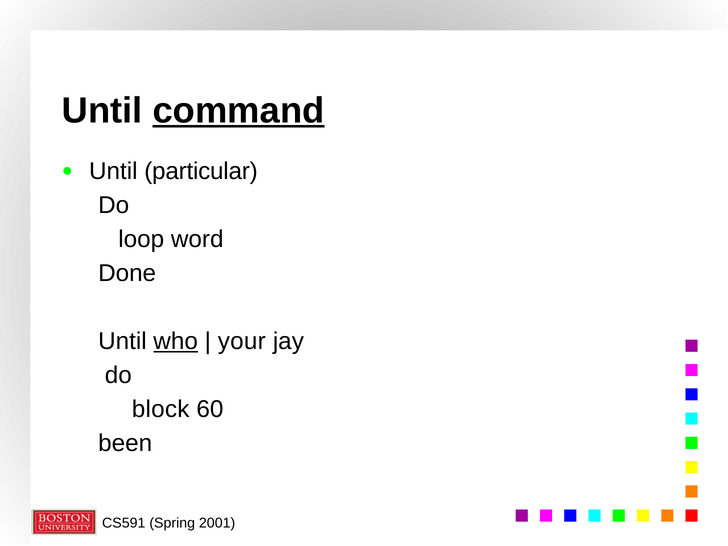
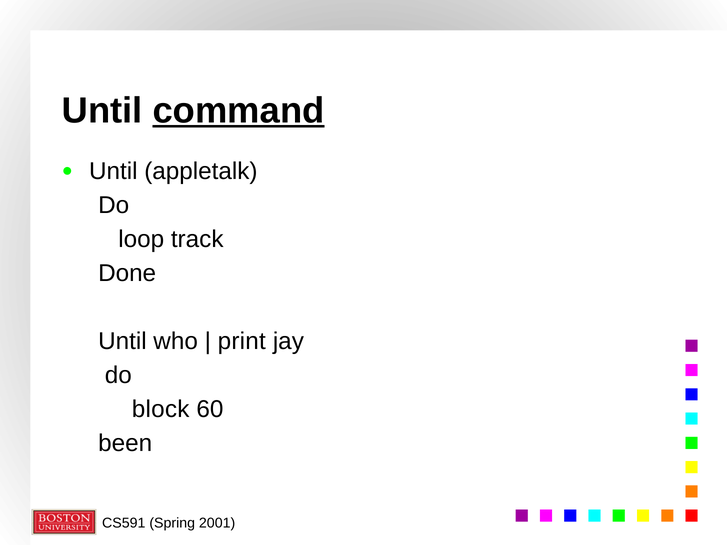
particular: particular -> appletalk (201, 171)
word: word -> track (197, 239)
who underline: present -> none (176, 341)
your: your -> print (242, 341)
